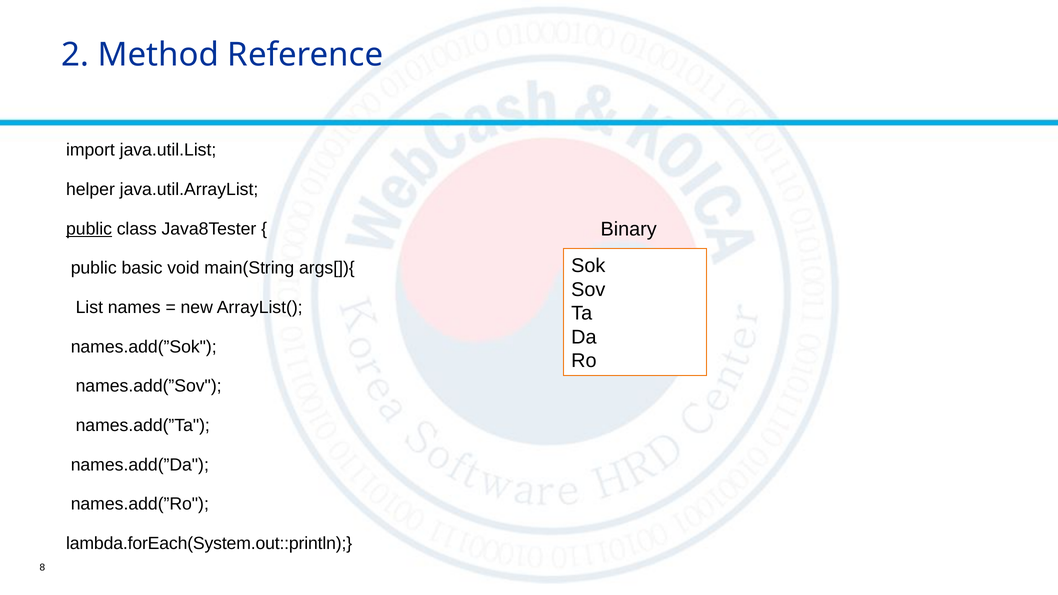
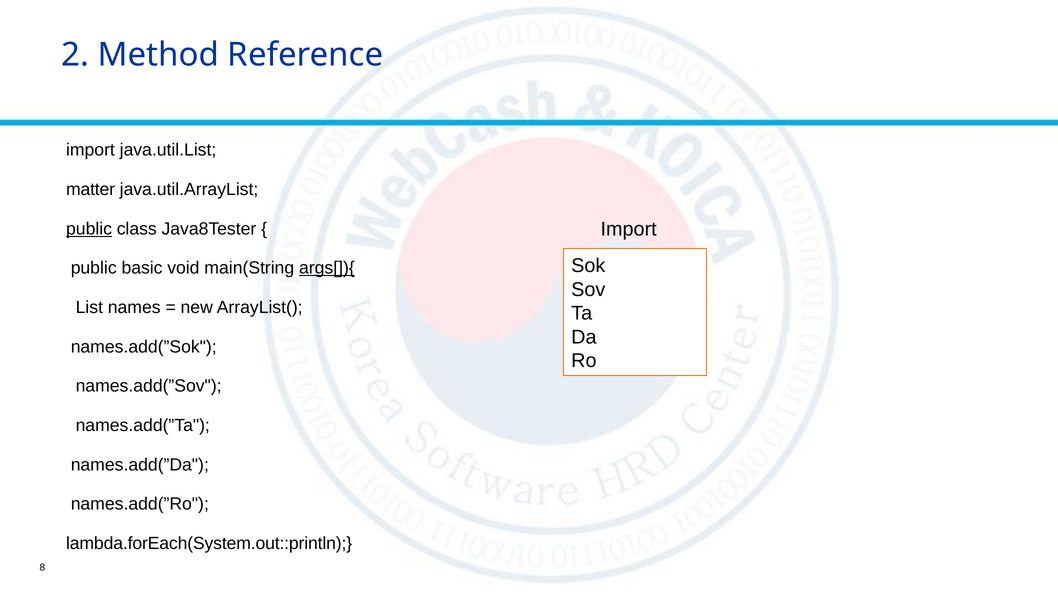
helper: helper -> matter (91, 189)
Binary: Binary -> Import (629, 229)
args[]){ underline: none -> present (327, 268)
